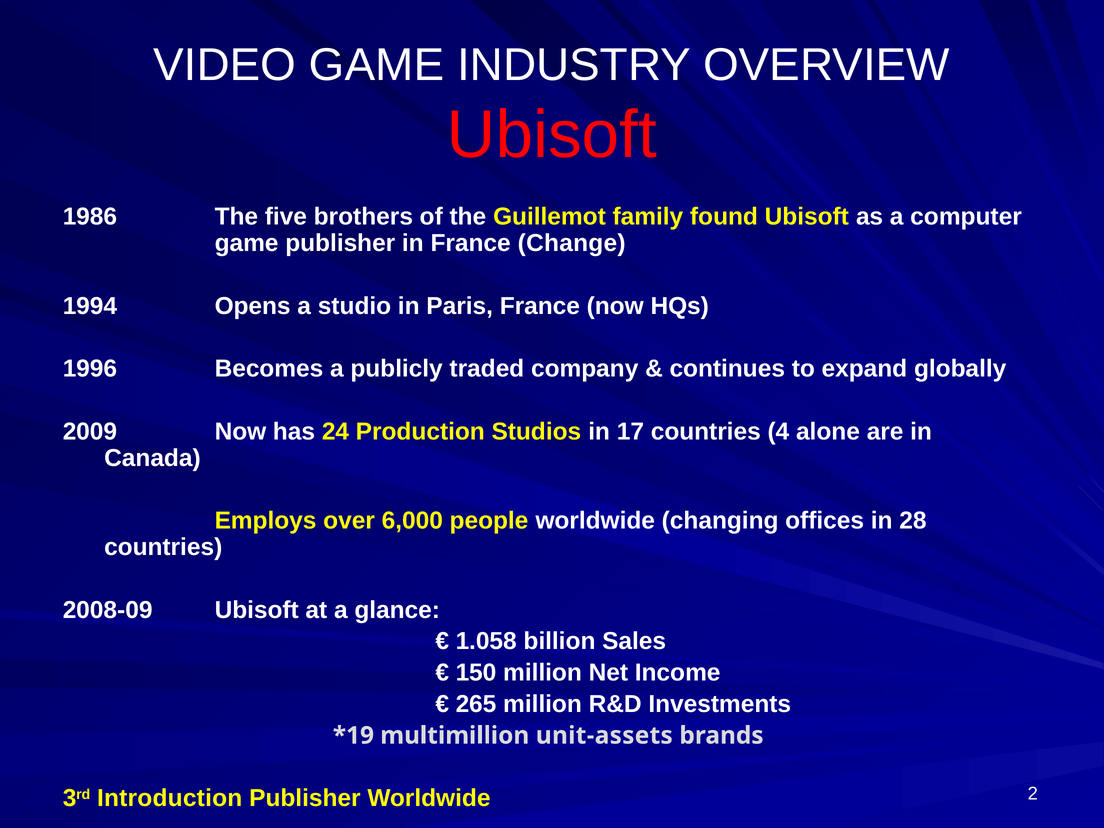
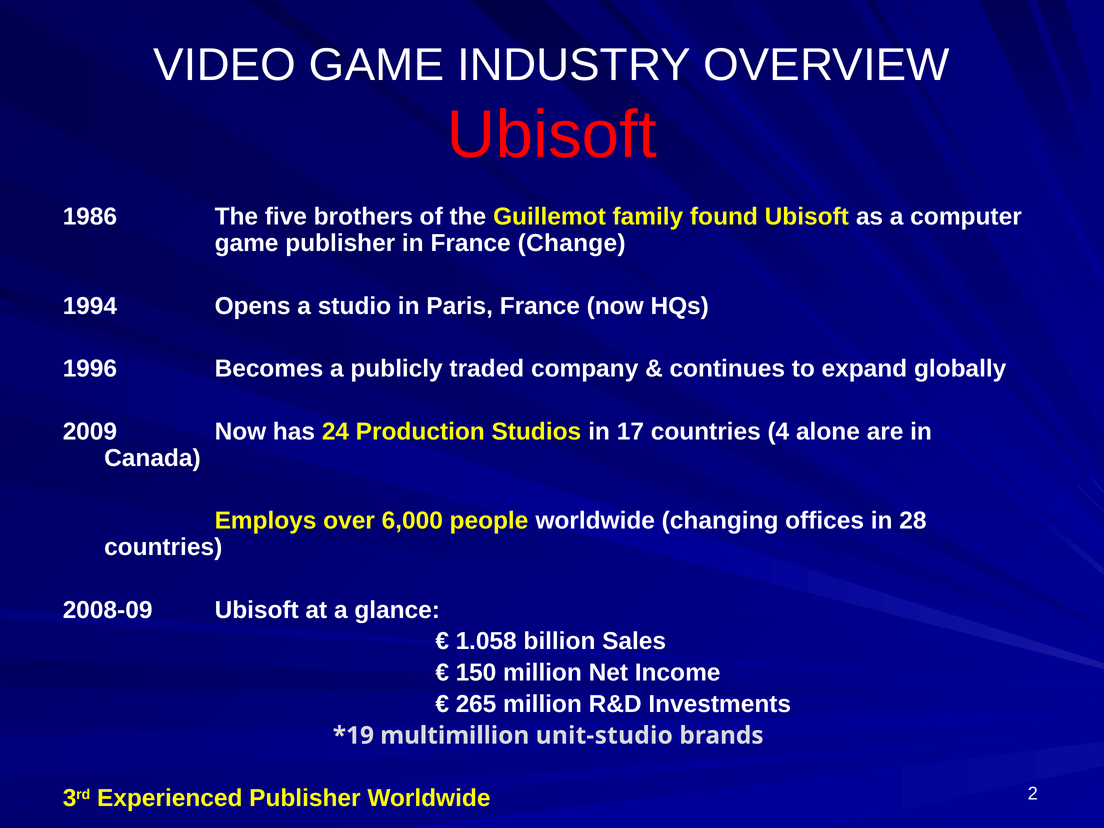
unit-assets: unit-assets -> unit-studio (604, 736)
Introduction: Introduction -> Experienced (170, 798)
